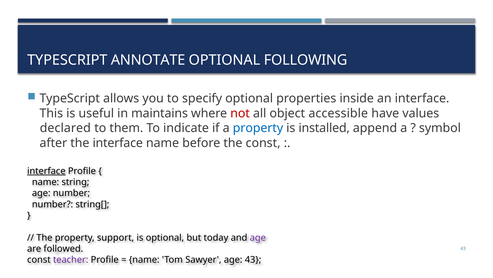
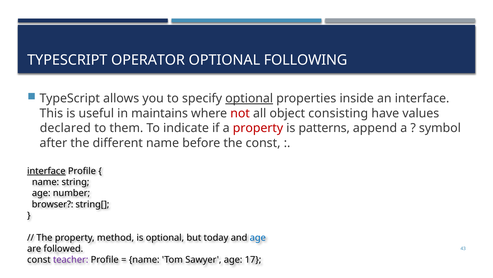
ANNOTATE: ANNOTATE -> OPERATOR (148, 60)
optional underline: none -> present (249, 98)
accessible: accessible -> consisting (338, 113)
property colour: blue -> red (258, 128)
installed: installed -> patterns (324, 128)
the interface: interface -> different (118, 143)
number: number -> browser (53, 204)
support: support -> method (116, 237)
age colour: purple -> blue (258, 237)
age 43: 43 -> 17 (253, 259)
